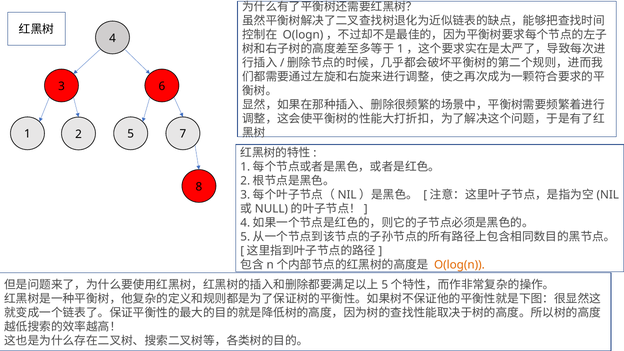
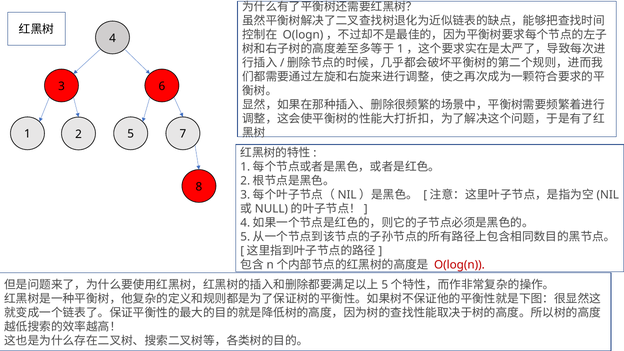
O(log(n colour: orange -> red (459, 265)
